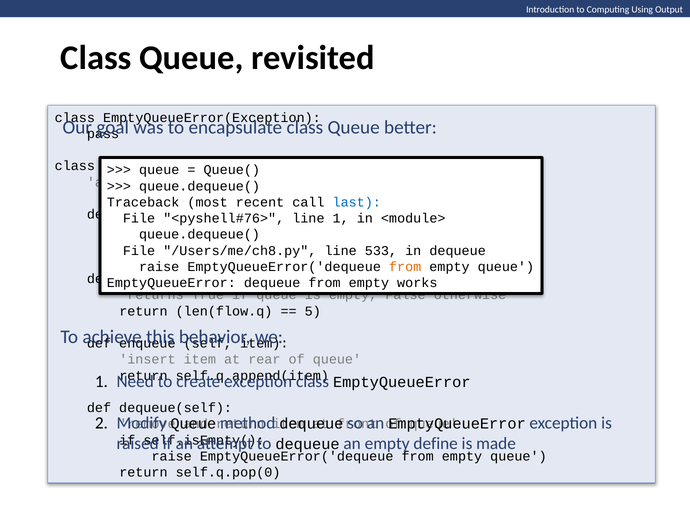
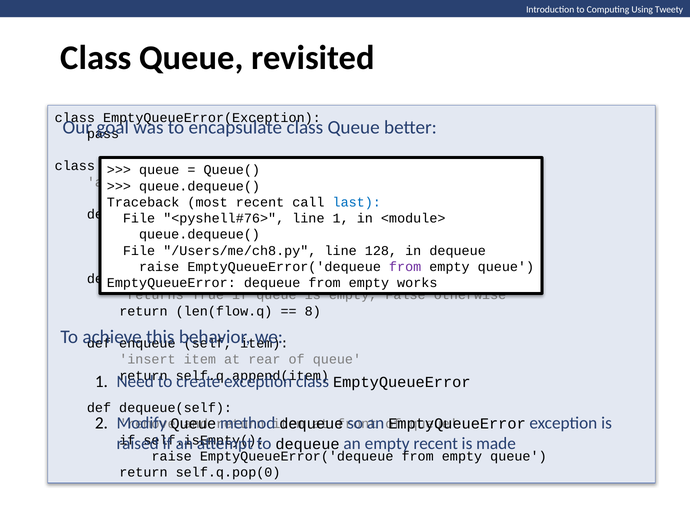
Output: Output -> Tweety (669, 10)
533: 533 -> 128 (381, 250)
from colour: orange -> purple (405, 266)
5: 5 -> 8 (313, 311)
empty define: define -> recent (436, 443)
